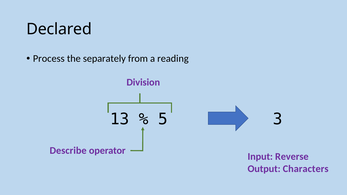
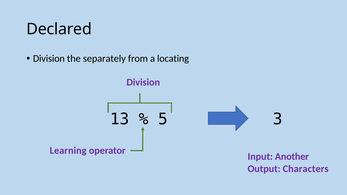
Process: Process -> Division (49, 59)
reading: reading -> locating (173, 59)
Describe: Describe -> Learning (68, 151)
Reverse: Reverse -> Another (292, 157)
